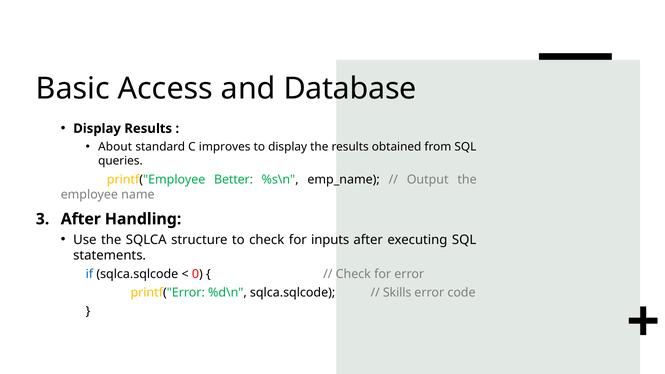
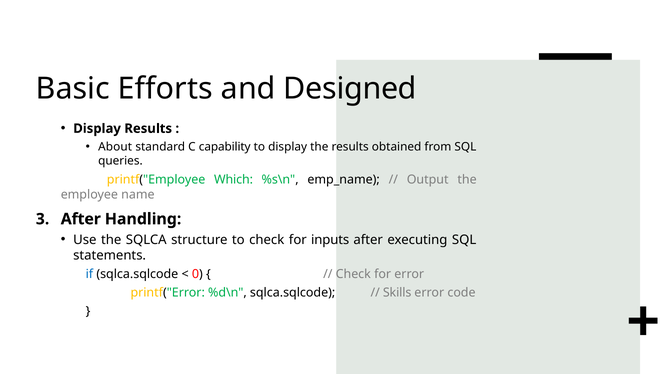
Access: Access -> Efforts (165, 89)
Database: Database -> Designed (350, 89)
improves: improves -> capability (225, 147)
Better: Better -> Which (234, 180)
